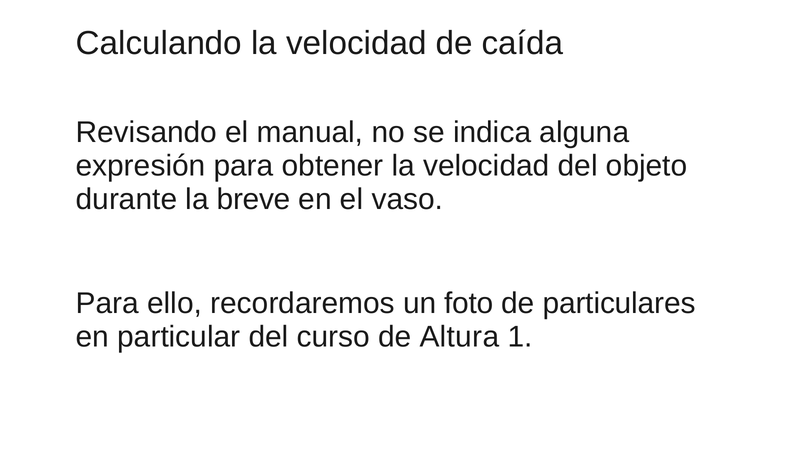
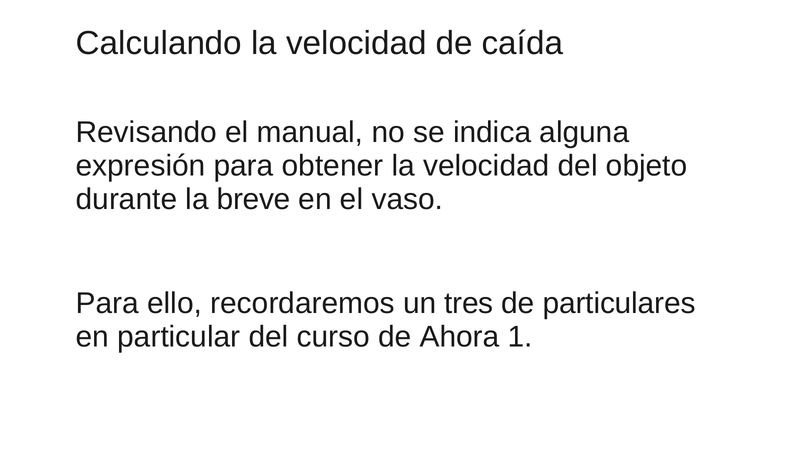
foto: foto -> tres (469, 303)
Altura: Altura -> Ahora (460, 337)
